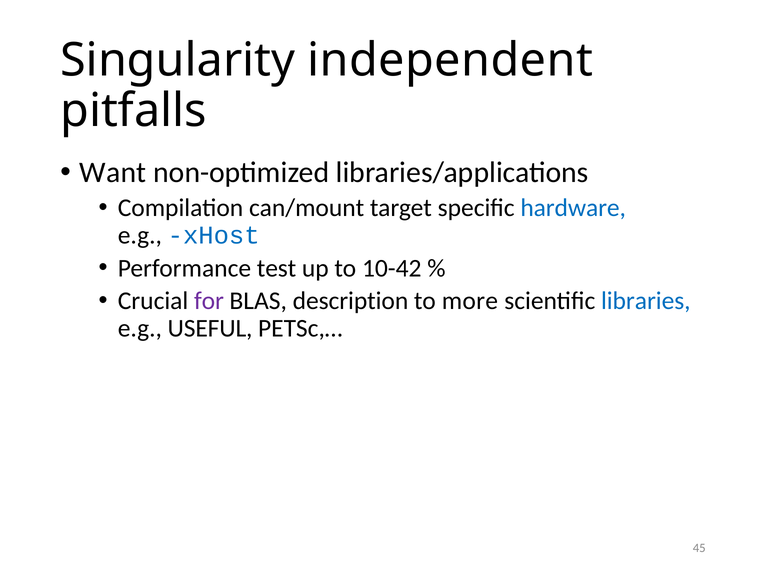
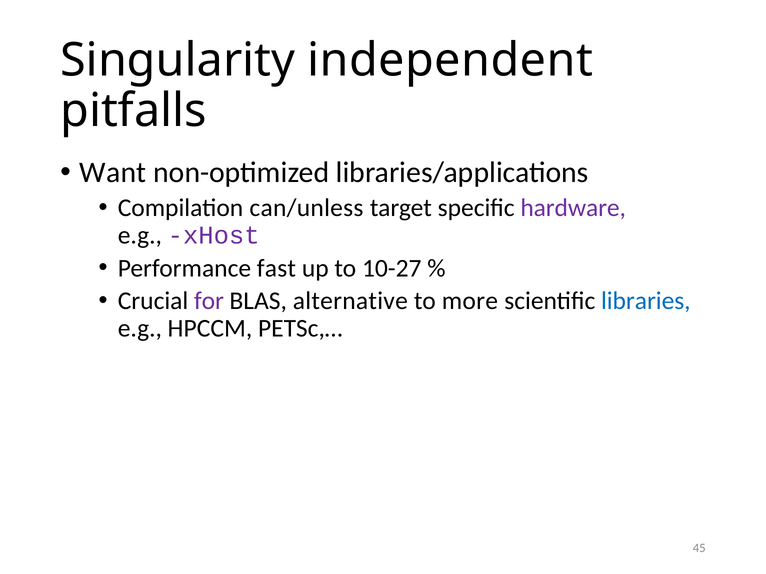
can/mount: can/mount -> can/unless (306, 208)
hardware colour: blue -> purple (573, 208)
xHost colour: blue -> purple (214, 235)
test: test -> fast (276, 268)
10-42: 10-42 -> 10-27 (392, 268)
description: description -> alternative (350, 301)
USEFUL: USEFUL -> HPCCM (210, 329)
